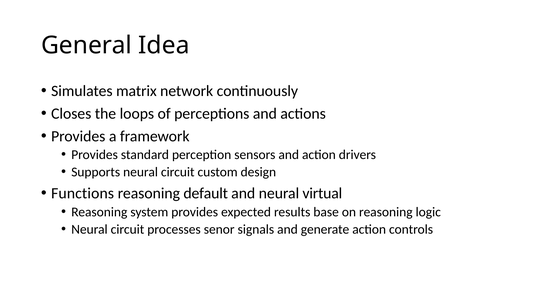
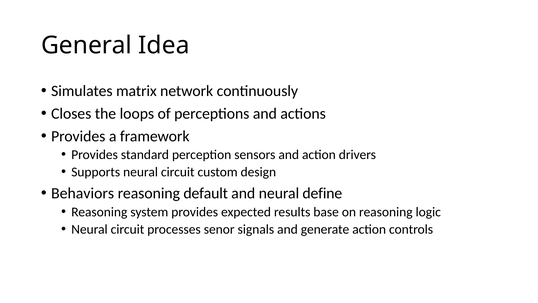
Functions: Functions -> Behaviors (83, 193)
virtual: virtual -> define (322, 193)
